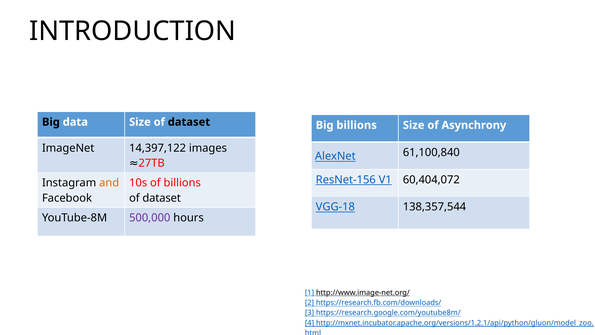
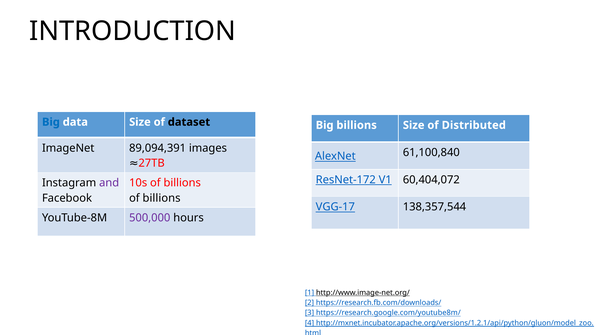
Big colour: black -> blue (51, 122)
Asynchrony: Asynchrony -> Distributed (474, 125)
14,397,122: 14,397,122 -> 89,094,391 (158, 148)
ResNet-156: ResNet-156 -> ResNet-172 (346, 180)
and colour: orange -> purple (109, 183)
dataset: dataset -> billions (162, 198)
VGG-18: VGG-18 -> VGG-17 (335, 207)
